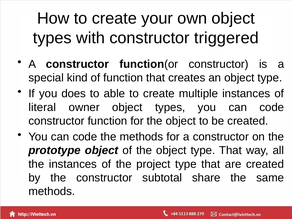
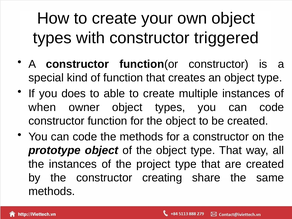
literal: literal -> when (42, 107)
subtotal: subtotal -> creating (162, 178)
